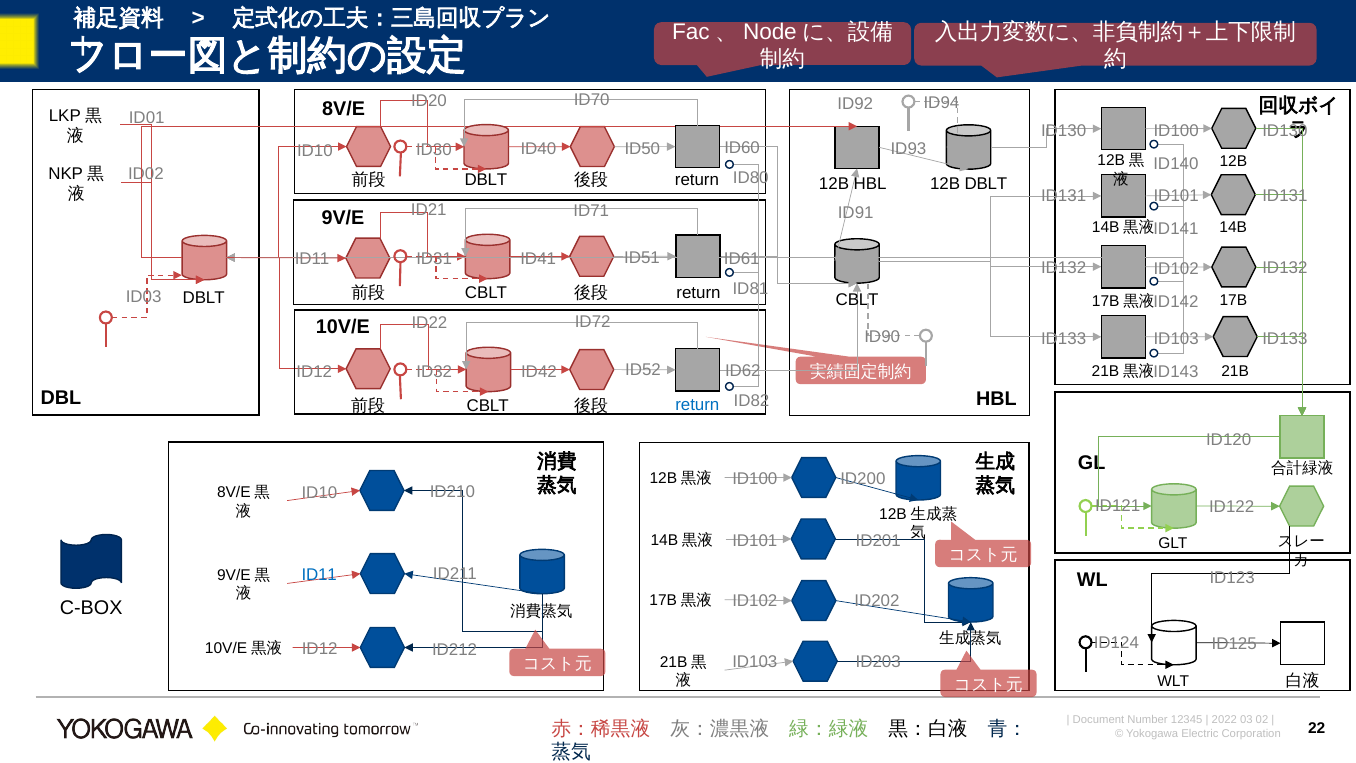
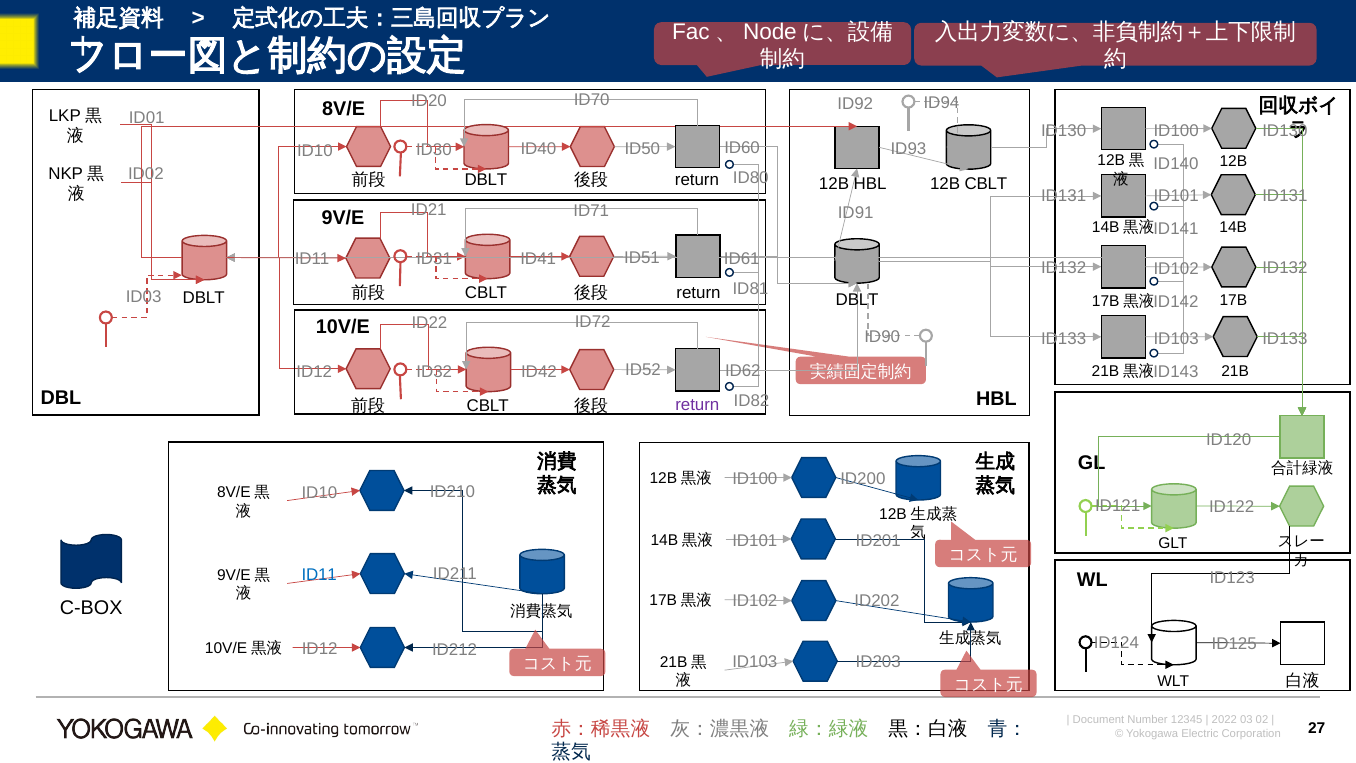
12B DBLT: DBLT -> CBLT (986, 184)
CBLT: CBLT -> DBLT (857, 300)
return colour: blue -> purple (697, 405)
22: 22 -> 27 (1317, 728)
